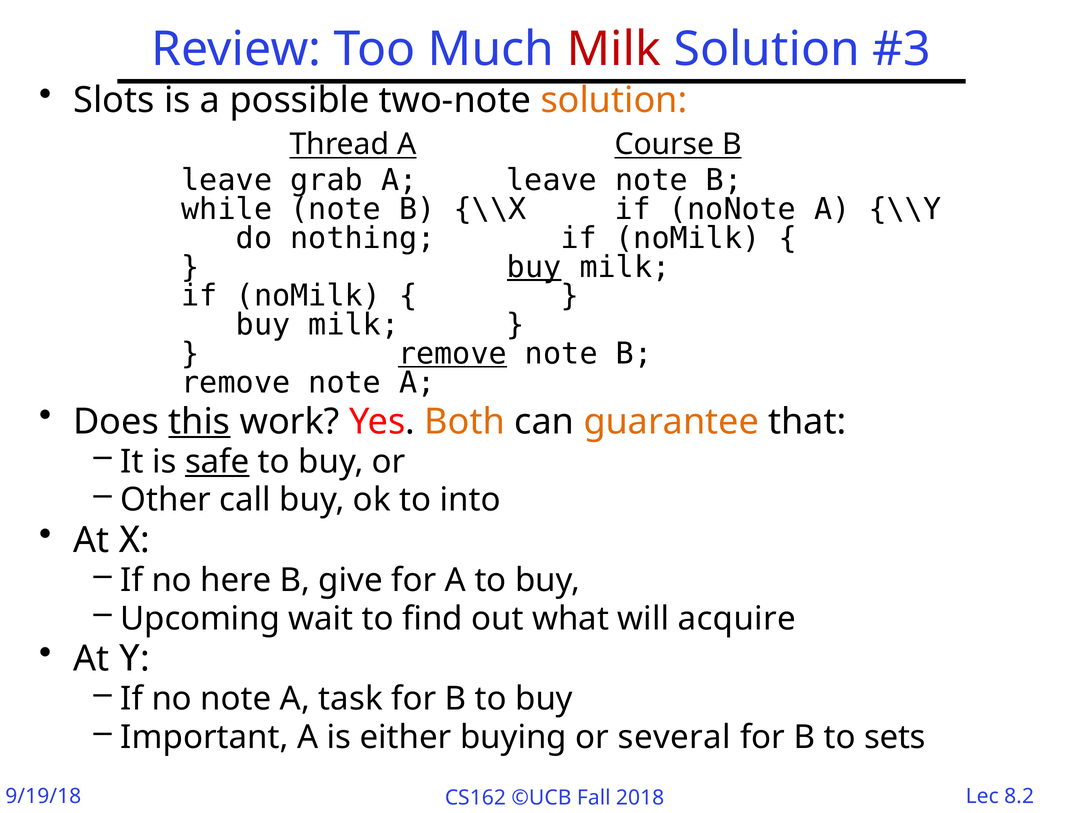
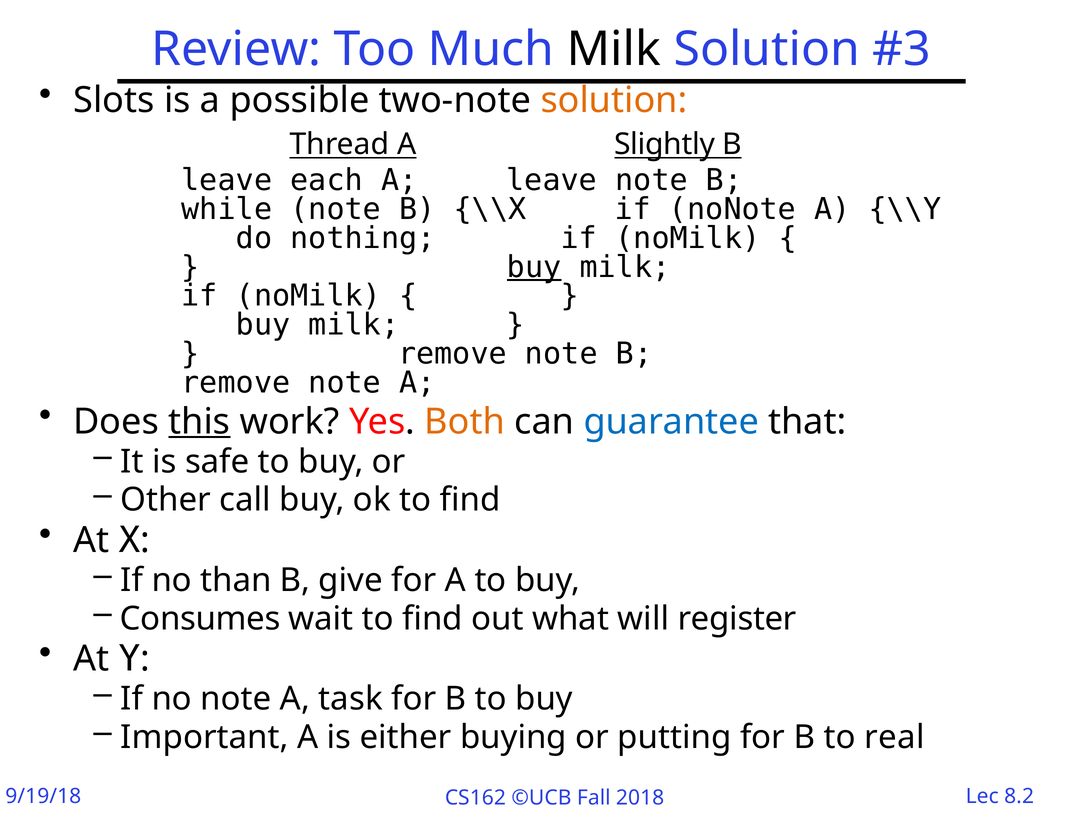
Milk colour: red -> black (614, 49)
Course: Course -> Slightly (665, 144)
grab: grab -> each (327, 180)
remove underline: present -> none (452, 354)
guarantee colour: orange -> blue (671, 421)
safe underline: present -> none (217, 461)
ok to into: into -> find (470, 500)
here: here -> than (236, 580)
Upcoming: Upcoming -> Consumes (200, 618)
acquire: acquire -> register (737, 618)
several: several -> putting (674, 737)
sets: sets -> real (895, 737)
